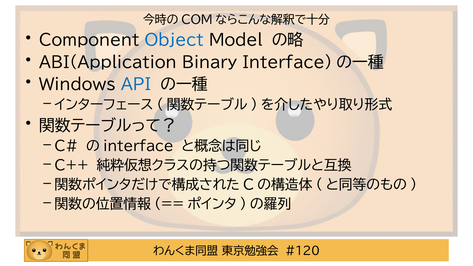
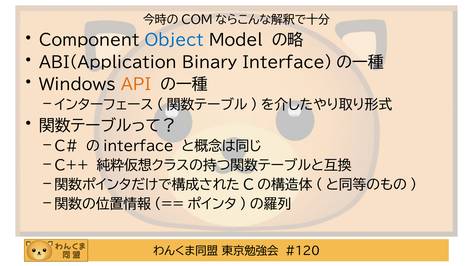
API colour: blue -> orange (136, 85)
